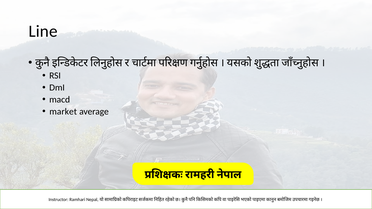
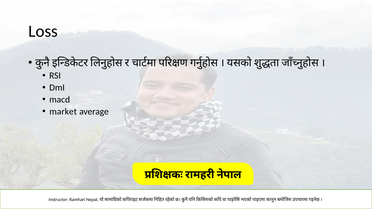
Line: Line -> Loss (43, 31)
